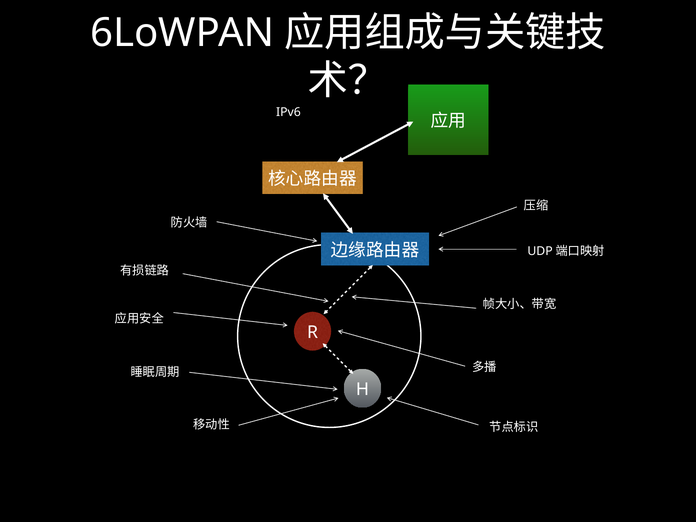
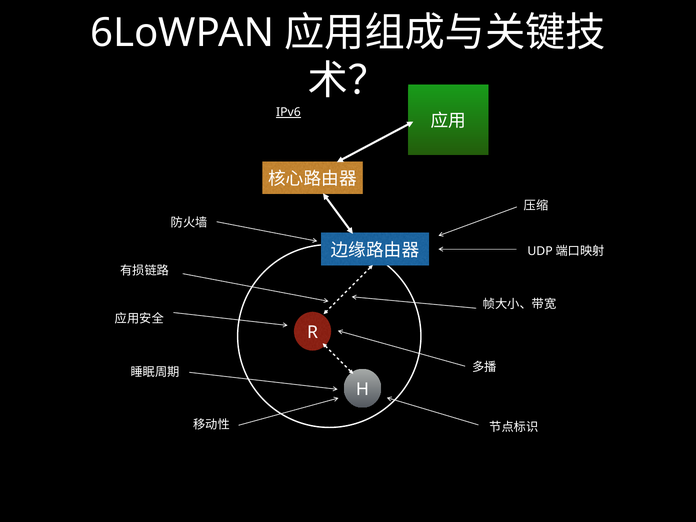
IPv6 underline: none -> present (288, 112)
